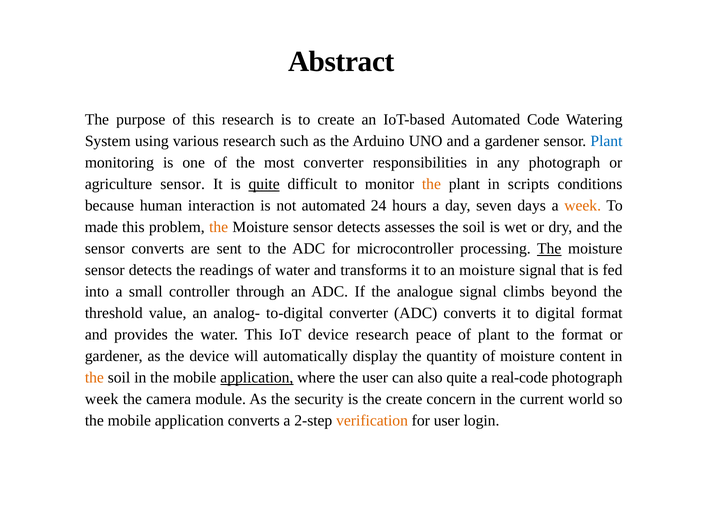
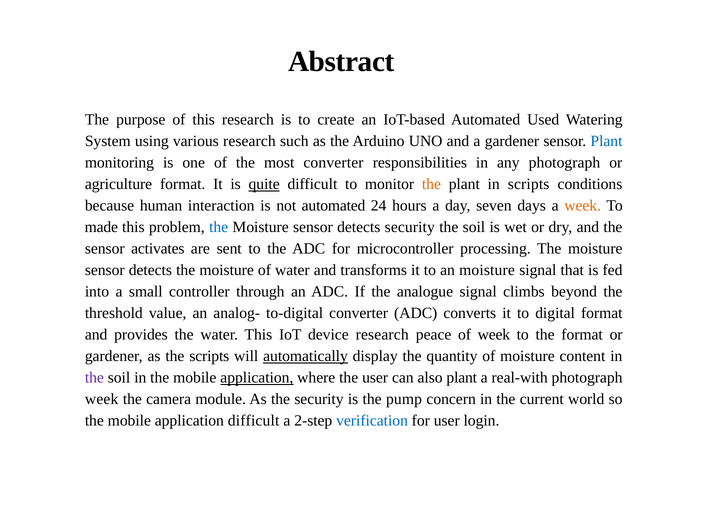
Code: Code -> Used (543, 120)
agriculture sensor: sensor -> format (183, 184)
the colour: orange -> blue (219, 227)
detects assesses: assesses -> security (410, 227)
sensor converts: converts -> activates (158, 249)
The underline: present -> none (549, 249)
detects the readings: readings -> moisture (227, 270)
of plant: plant -> week (494, 335)
the device: device -> scripts (209, 356)
automatically underline: none -> present (306, 356)
the colour: orange -> purple (94, 378)
also quite: quite -> plant (462, 378)
real-code: real-code -> real-with (520, 378)
the create: create -> pump (404, 400)
application converts: converts -> difficult (254, 421)
verification colour: orange -> blue (372, 421)
